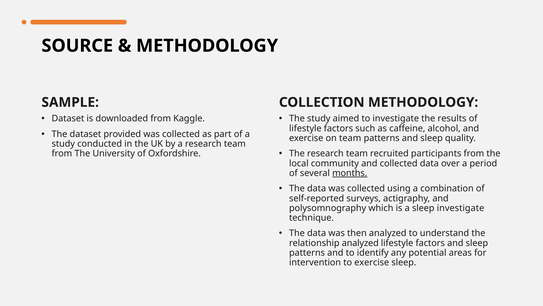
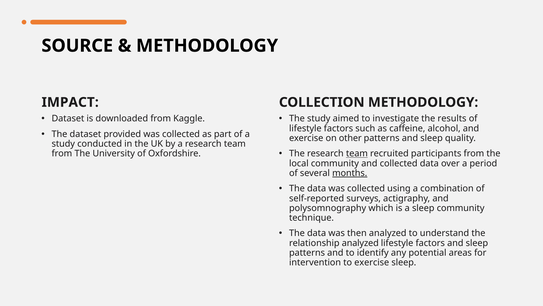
SAMPLE: SAMPLE -> IMPACT (70, 102)
on team: team -> other (350, 138)
team underline: none -> present (357, 153)
sleep investigate: investigate -> community (461, 208)
